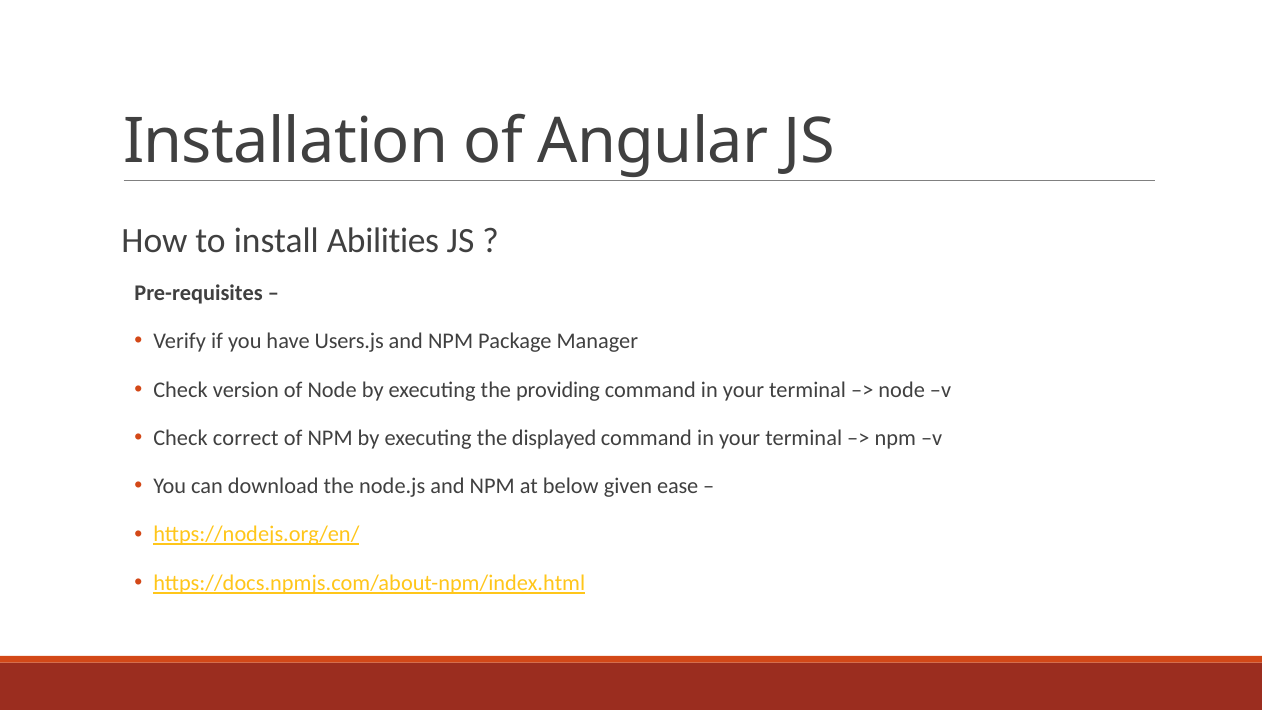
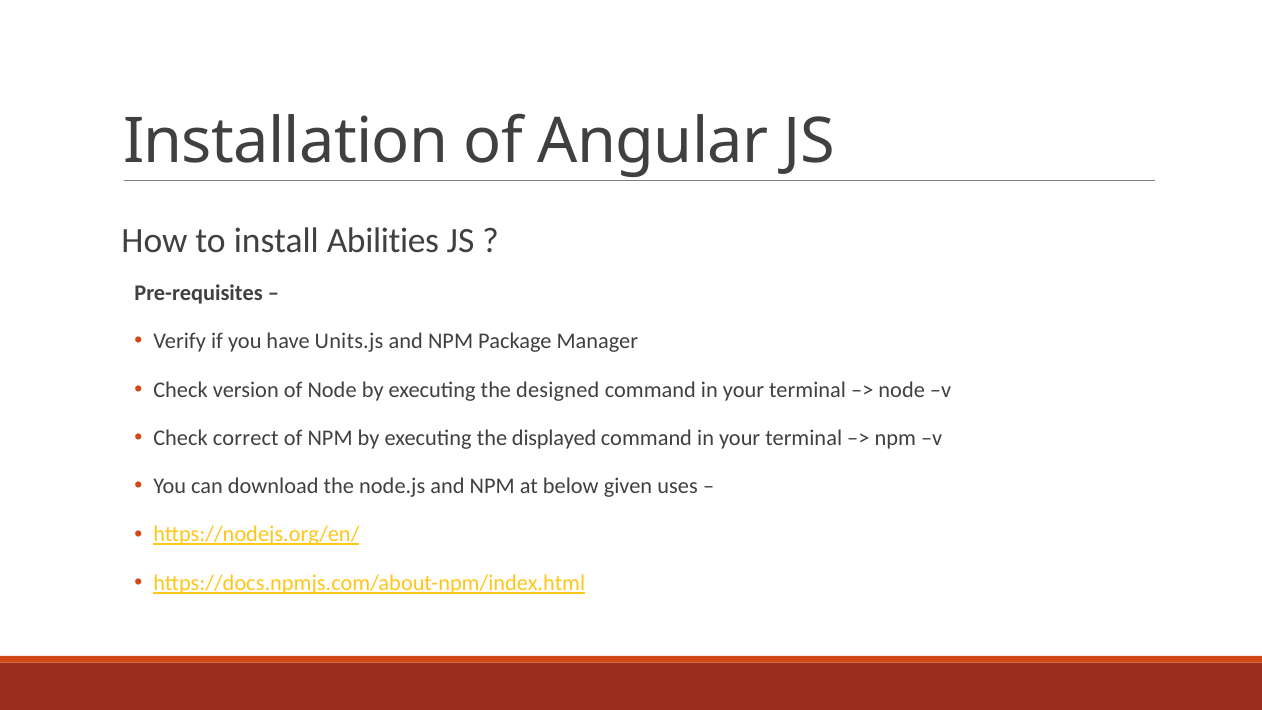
Users.js: Users.js -> Units.js (349, 342)
providing: providing -> designed (558, 390)
ease: ease -> uses (678, 486)
